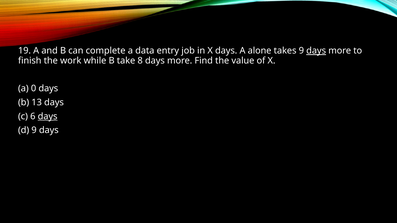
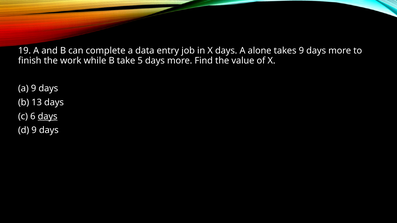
days underline: present -> none (316, 51)
8: 8 -> 5 (140, 61)
a 0: 0 -> 9 (34, 89)
